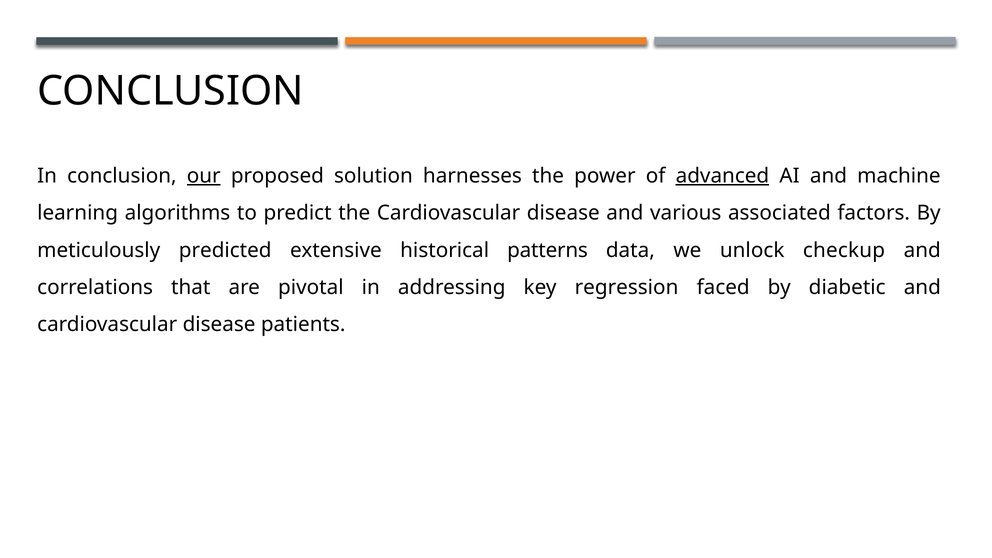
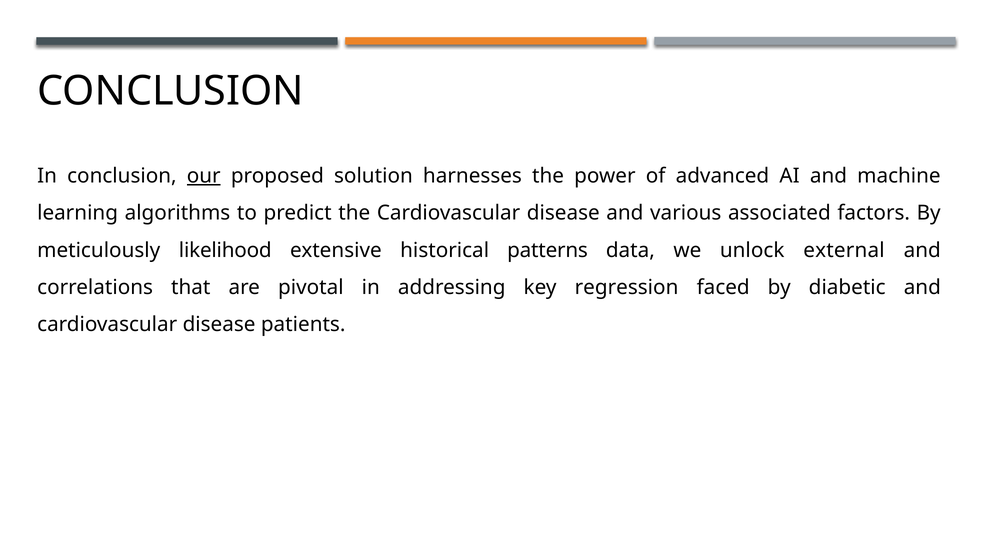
advanced underline: present -> none (722, 176)
predicted: predicted -> likelihood (225, 250)
checkup: checkup -> external (844, 250)
